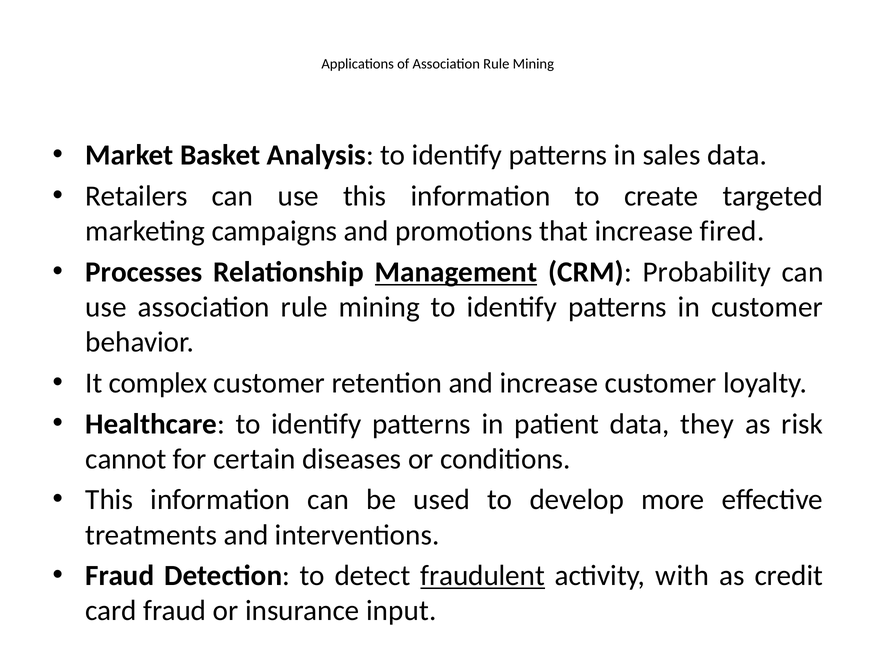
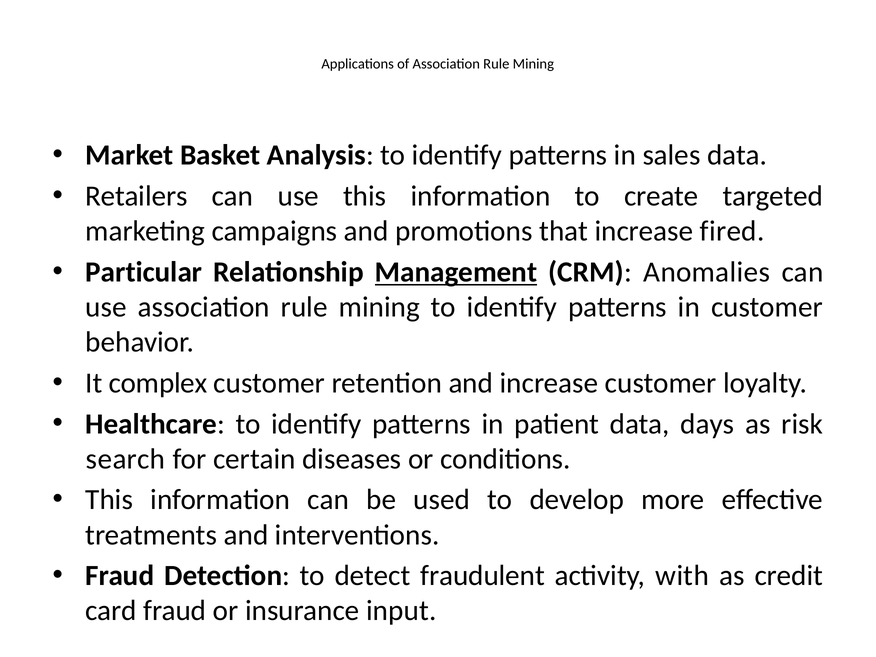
Processes: Processes -> Particular (144, 272)
Probability: Probability -> Anomalies (707, 272)
they: they -> days (707, 424)
cannot: cannot -> search (126, 459)
fraudulent underline: present -> none (483, 576)
